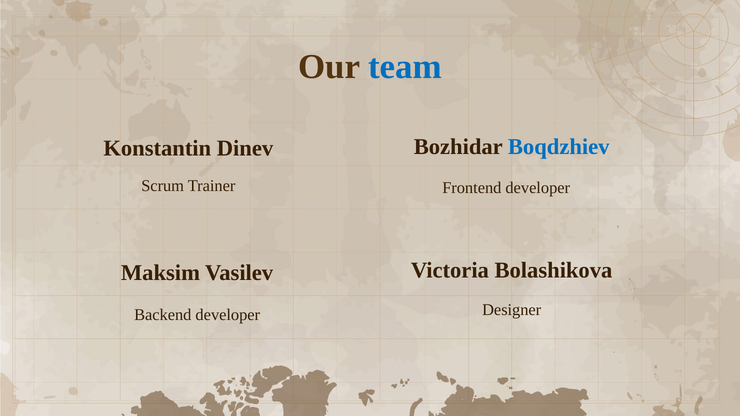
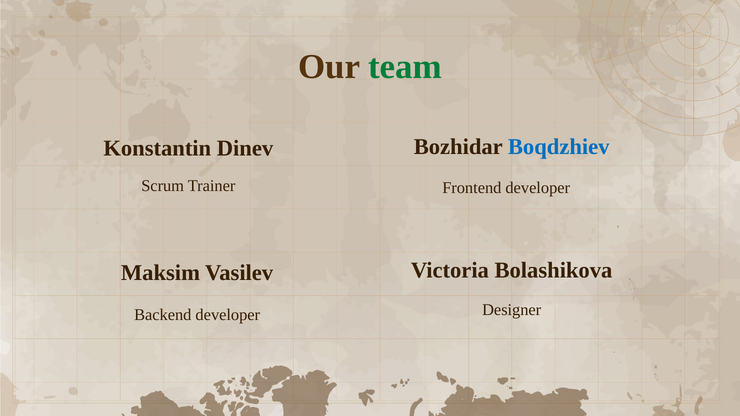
team colour: blue -> green (405, 67)
